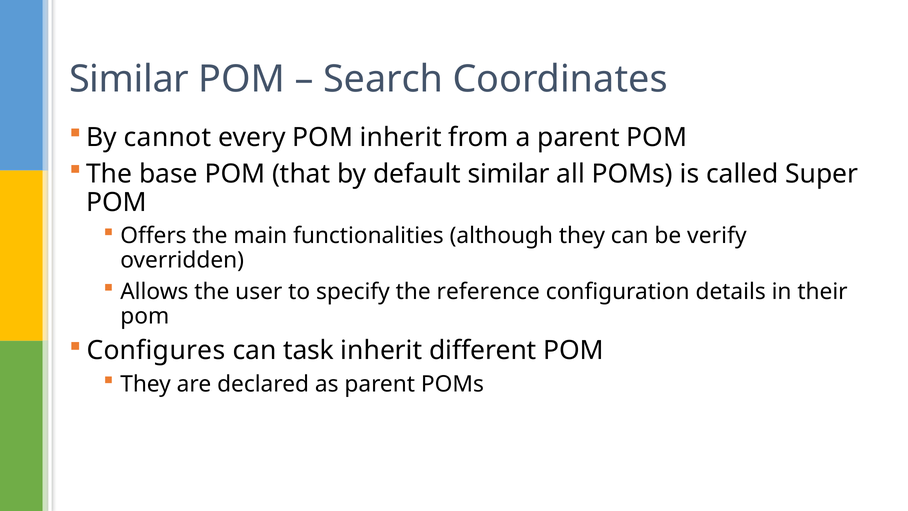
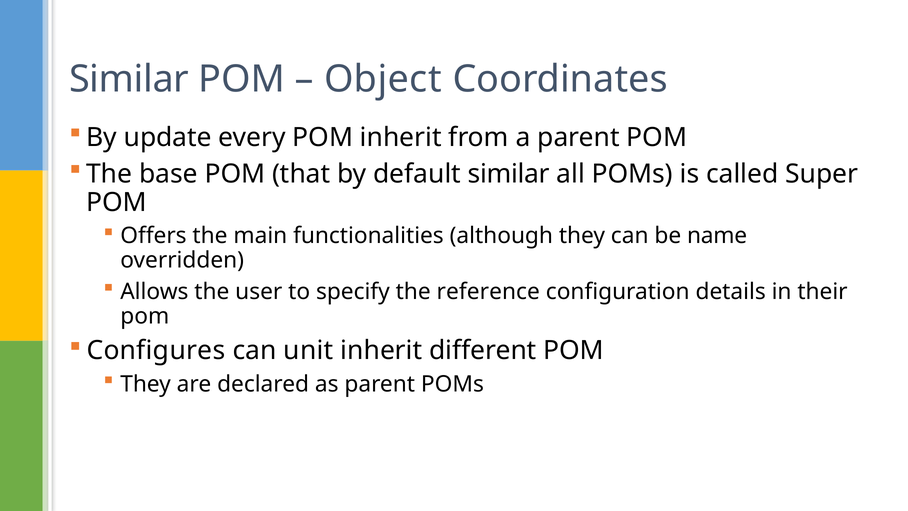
Search: Search -> Object (383, 79)
cannot: cannot -> update (168, 137)
verify: verify -> name (717, 236)
task: task -> unit (308, 351)
